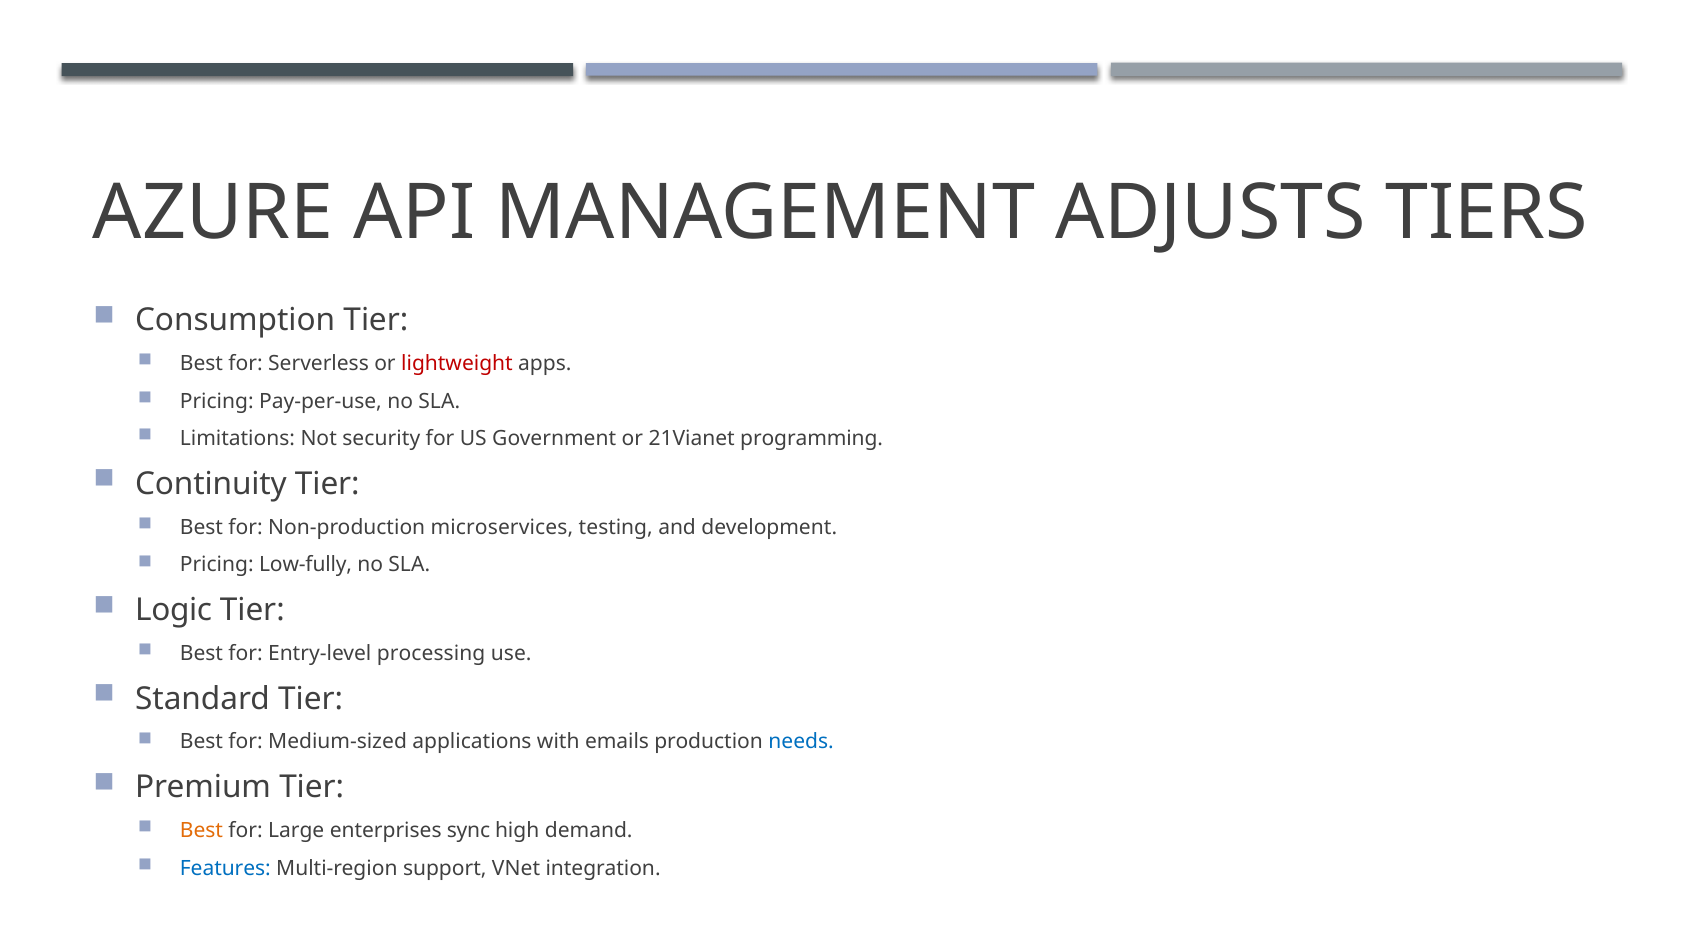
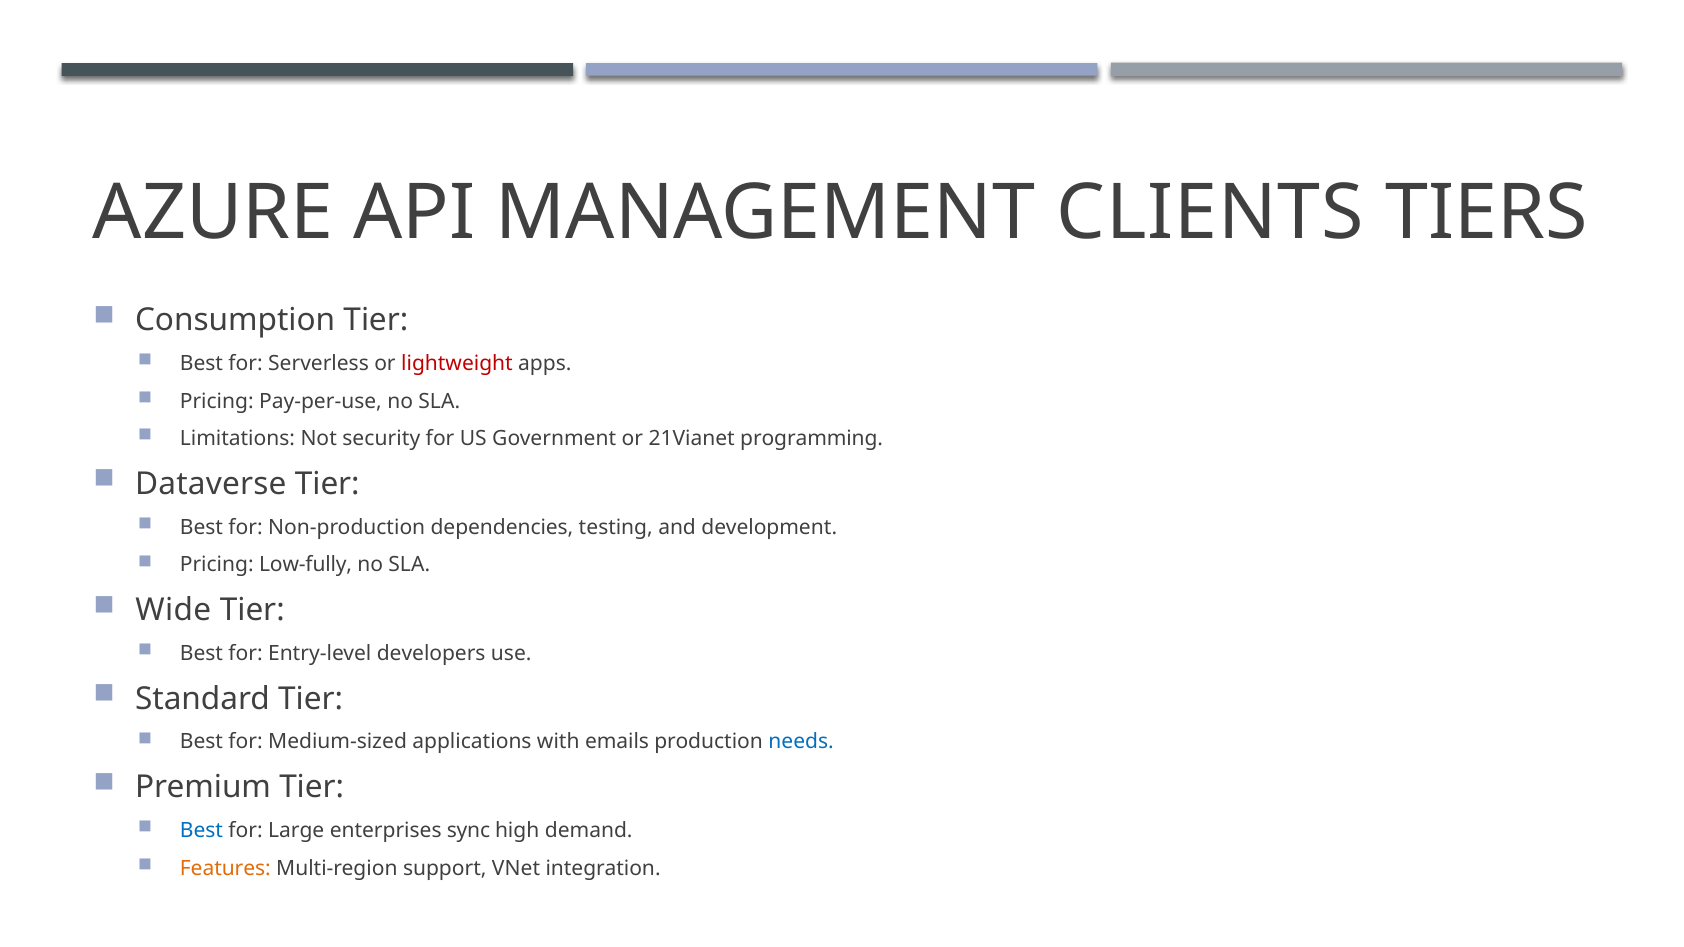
ADJUSTS: ADJUSTS -> CLIENTS (1210, 213)
Continuity: Continuity -> Dataverse (211, 484)
microservices: microservices -> dependencies (502, 527)
Logic: Logic -> Wide (173, 610)
processing: processing -> developers (431, 654)
Best colour: orange -> blue (201, 831)
Features colour: blue -> orange (225, 868)
